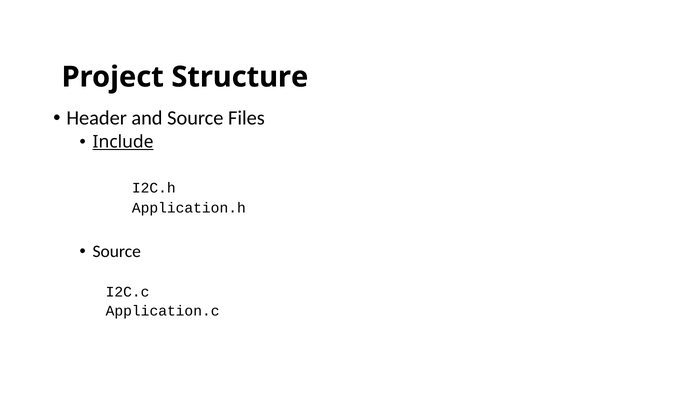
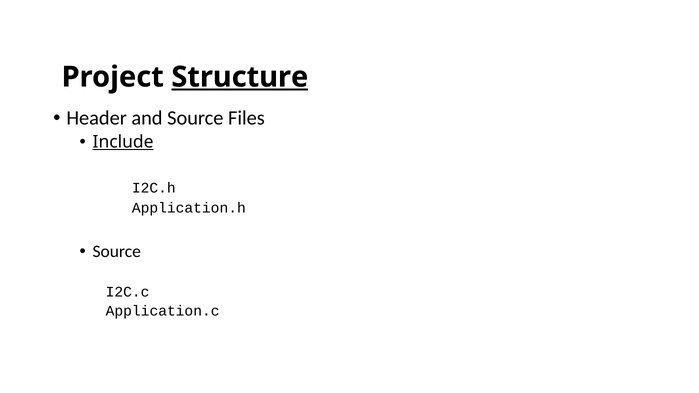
Structure underline: none -> present (240, 77)
